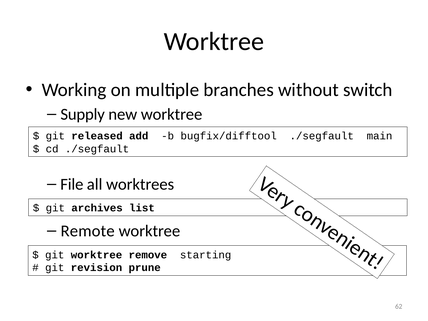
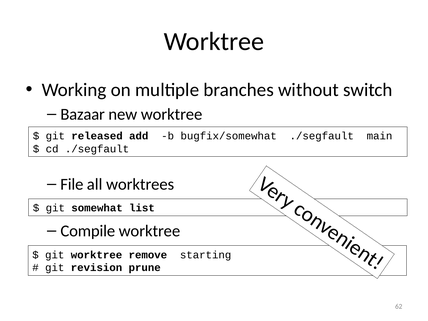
Supply: Supply -> Bazaar (83, 114)
bugfix/difftool: bugfix/difftool -> bugfix/somewhat (229, 136)
archives: archives -> somewhat (97, 208)
Remote: Remote -> Compile (88, 231)
